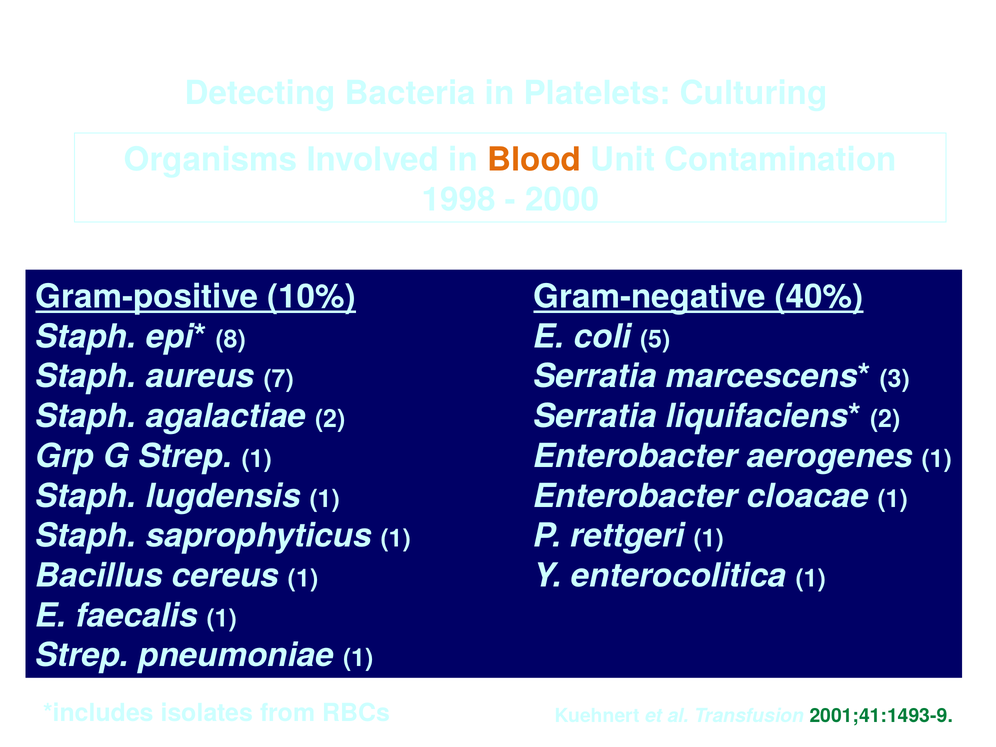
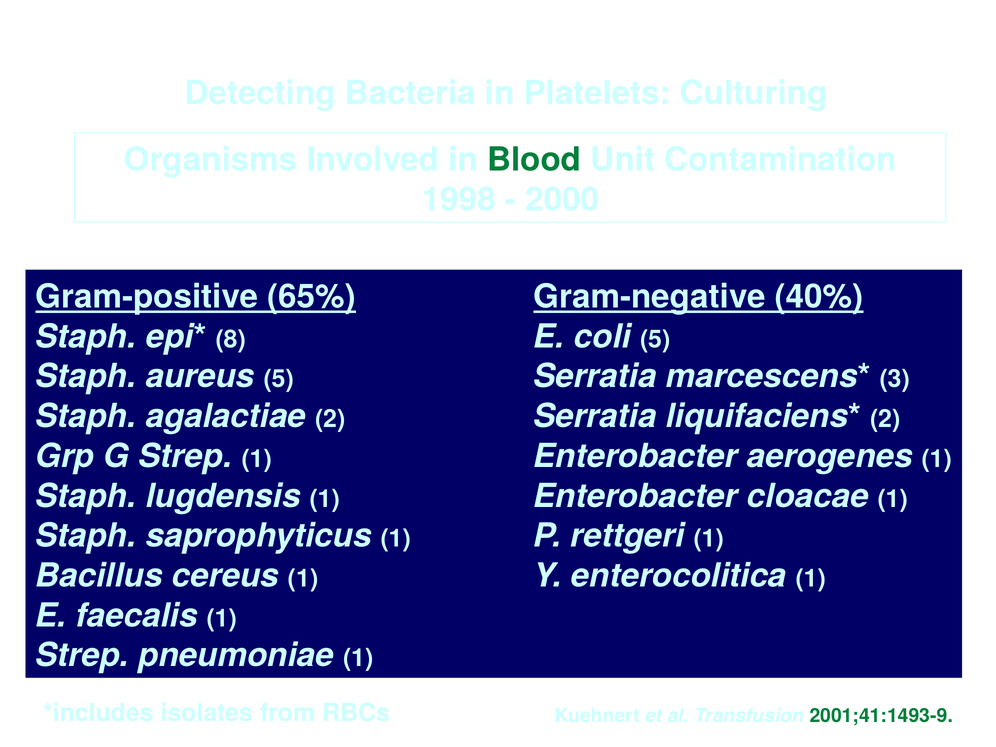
Blood colour: orange -> green (534, 160)
10%: 10% -> 65% (312, 297)
aureus 7: 7 -> 5 (279, 379)
